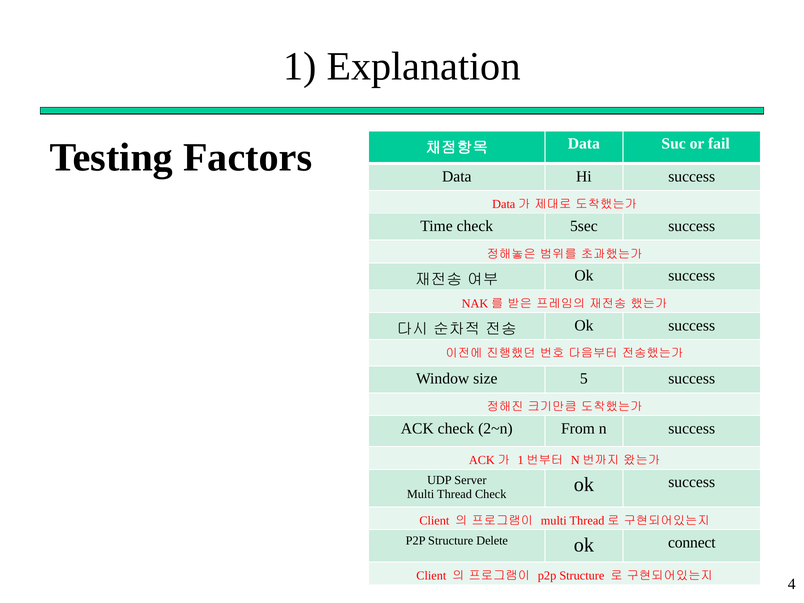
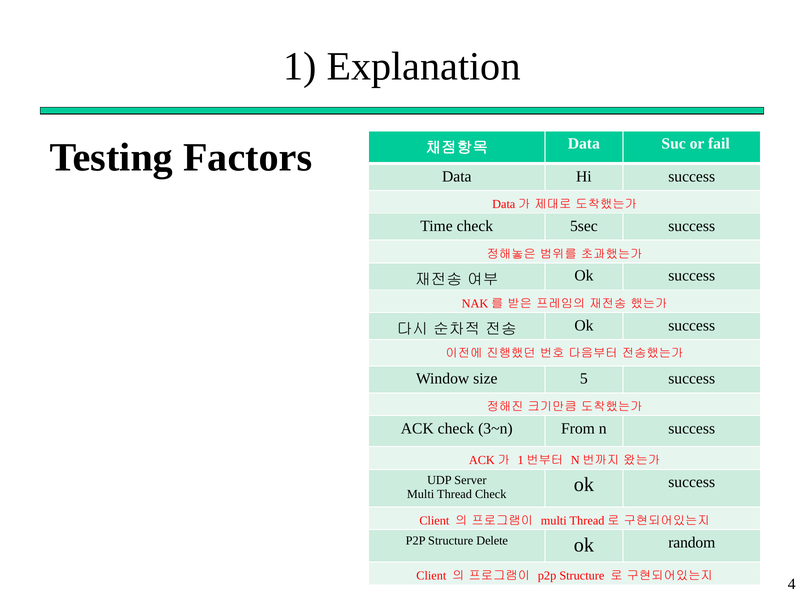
2~n: 2~n -> 3~n (495, 428)
connect: connect -> random (692, 543)
